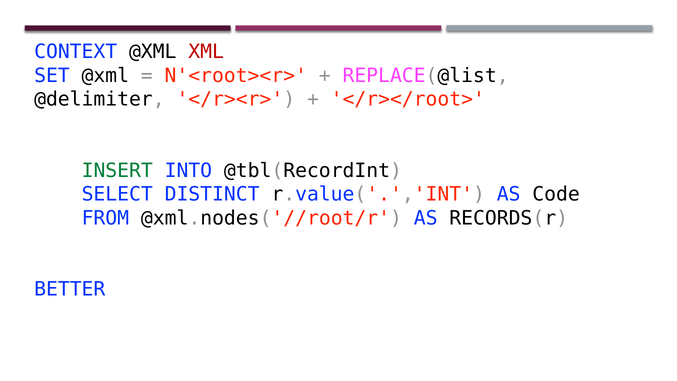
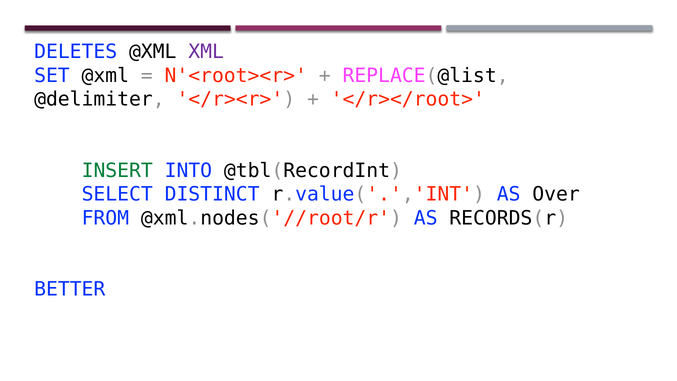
CONTEXT: CONTEXT -> DELETES (76, 52)
XML colour: red -> purple (206, 52)
Code: Code -> Over (556, 194)
